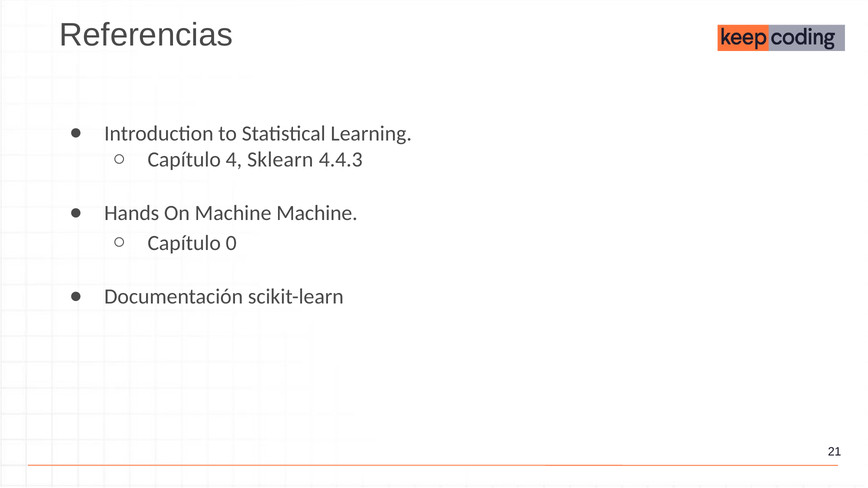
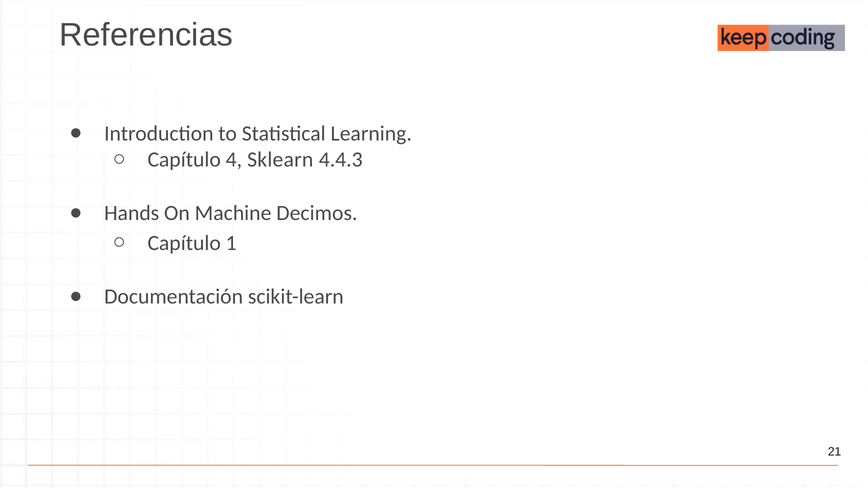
Machine Machine: Machine -> Decimos (317, 213)
0: 0 -> 1 (231, 243)
